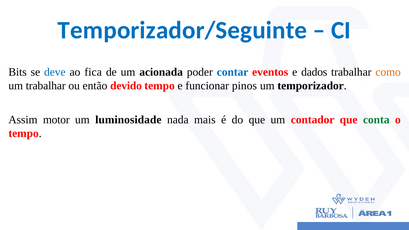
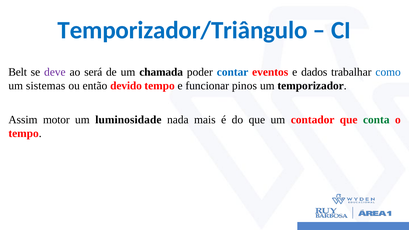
Temporizador/Seguinte: Temporizador/Seguinte -> Temporizador/Triângulo (183, 30)
Bits: Bits -> Belt (18, 72)
deve colour: blue -> purple (55, 72)
fica: fica -> será (93, 72)
acionada: acionada -> chamada (161, 72)
como colour: orange -> blue (388, 72)
um trabalhar: trabalhar -> sistemas (46, 86)
